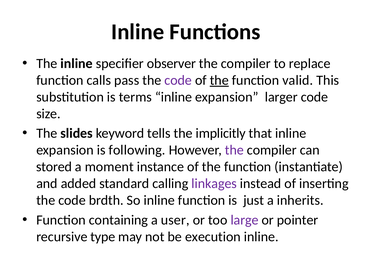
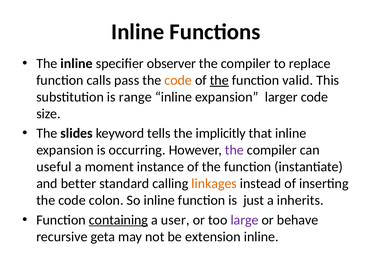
code colour: purple -> orange (178, 80)
terms: terms -> range (135, 97)
following: following -> occurring (137, 150)
stored: stored -> useful (54, 167)
added: added -> better (79, 184)
linkages colour: purple -> orange (214, 184)
brdth: brdth -> colon (106, 200)
containing underline: none -> present (118, 220)
pointer: pointer -> behave (298, 220)
type: type -> geta (103, 237)
execution: execution -> extension (213, 237)
